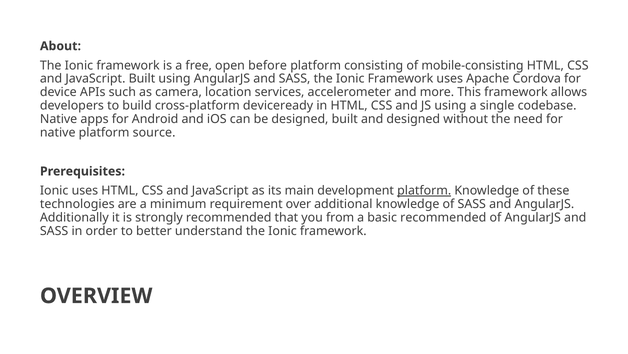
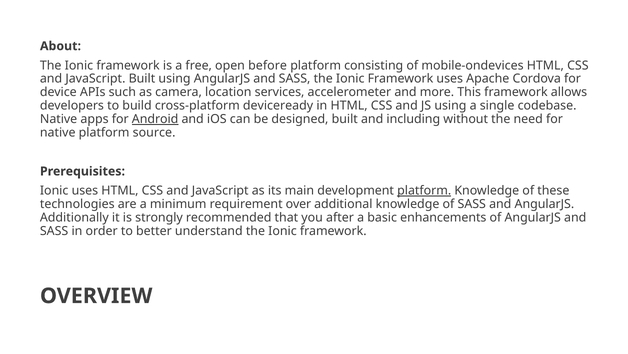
mobile-consisting: mobile-consisting -> mobile-ondevices (473, 65)
Android underline: none -> present (155, 119)
and designed: designed -> including (413, 119)
from: from -> after (340, 217)
basic recommended: recommended -> enhancements (443, 217)
